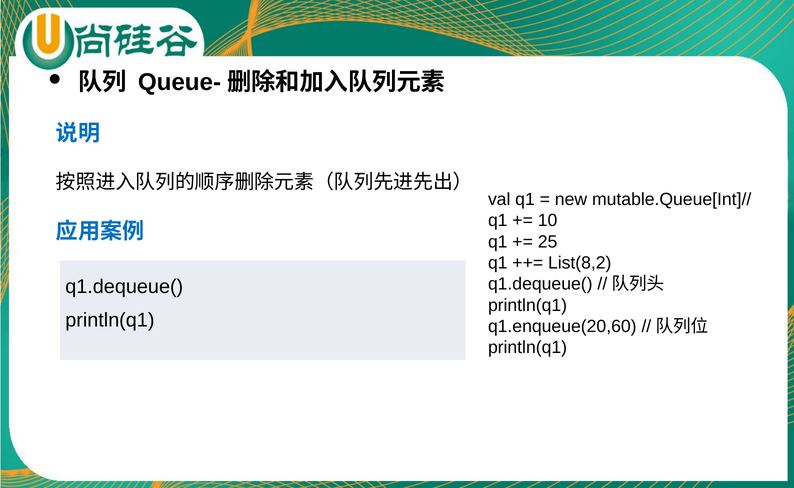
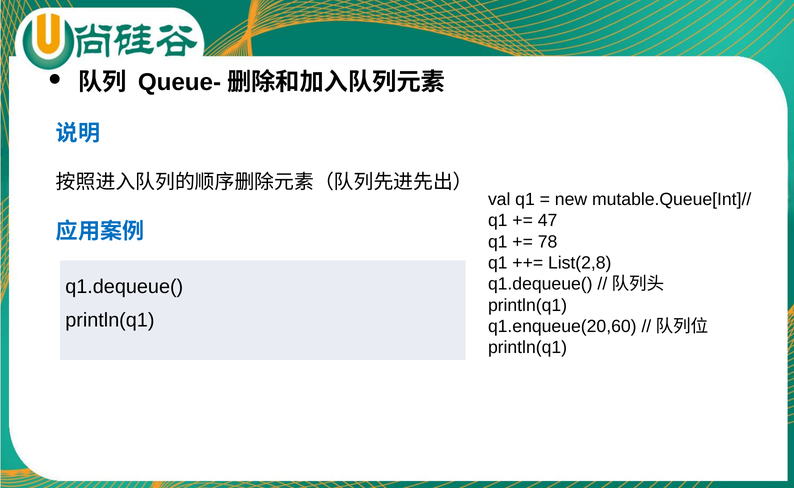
10: 10 -> 47 (548, 220)
25: 25 -> 78 (548, 242)
List(8,2: List(8,2 -> List(2,8 (580, 263)
